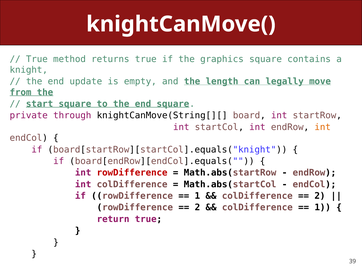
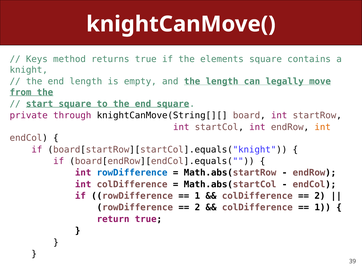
True: True -> Keys (37, 59)
graphics: graphics -> elements (222, 59)
end update: update -> length (86, 82)
rowDifference colour: red -> blue (132, 173)
